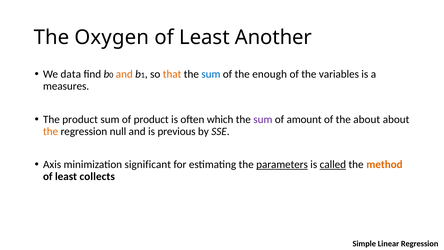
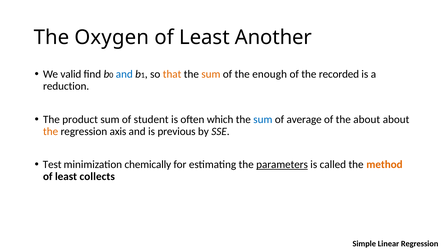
data: data -> valid (71, 74)
and colour: orange -> blue (124, 74)
sum colour: blue -> orange (211, 74)
variables: variables -> recorded (339, 74)
measures: measures -> reduction (66, 86)
of product: product -> student (151, 119)
sum colour: purple -> blue (263, 119)
amount: amount -> average (304, 119)
null: null -> axis (118, 131)
Axis: Axis -> Test (52, 164)
significant: significant -> chemically (148, 164)
called underline: present -> none (333, 164)
